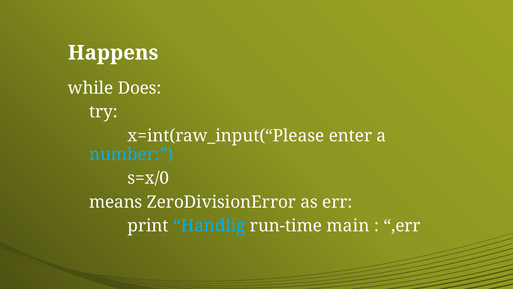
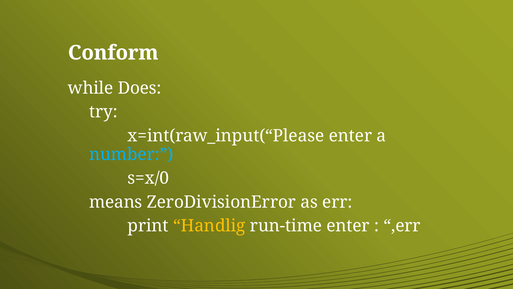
Happens: Happens -> Conform (113, 53)
Handlig colour: light blue -> yellow (209, 226)
run-time main: main -> enter (348, 226)
